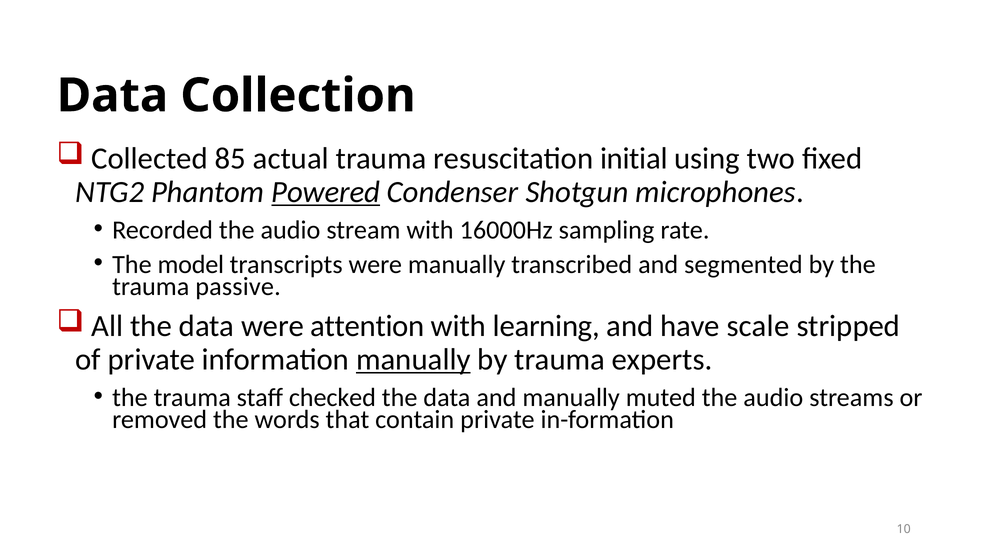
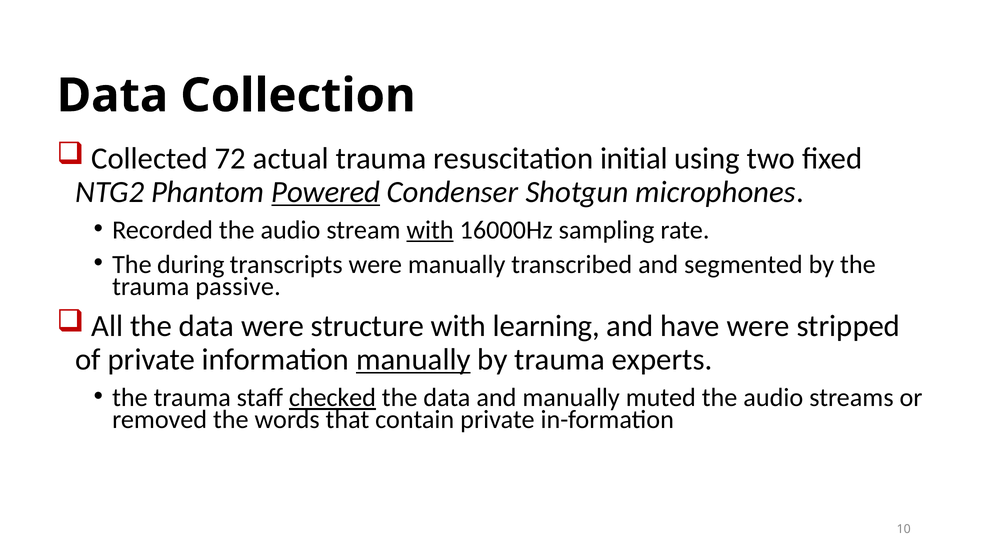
85: 85 -> 72 (230, 159)
with underline: none -> present (430, 230)
model: model -> during (191, 264)
attention: attention -> structure (367, 326)
have scale: scale -> were (758, 326)
checked underline: none -> present (332, 397)
